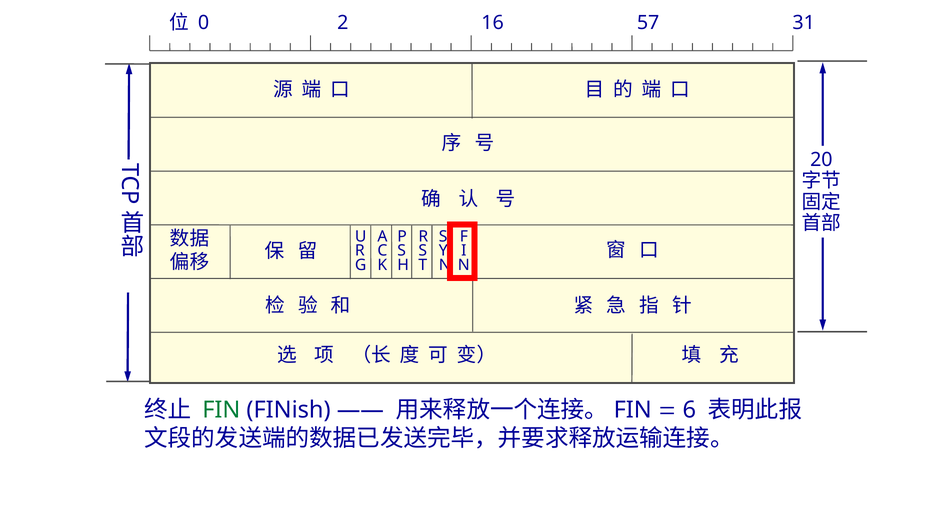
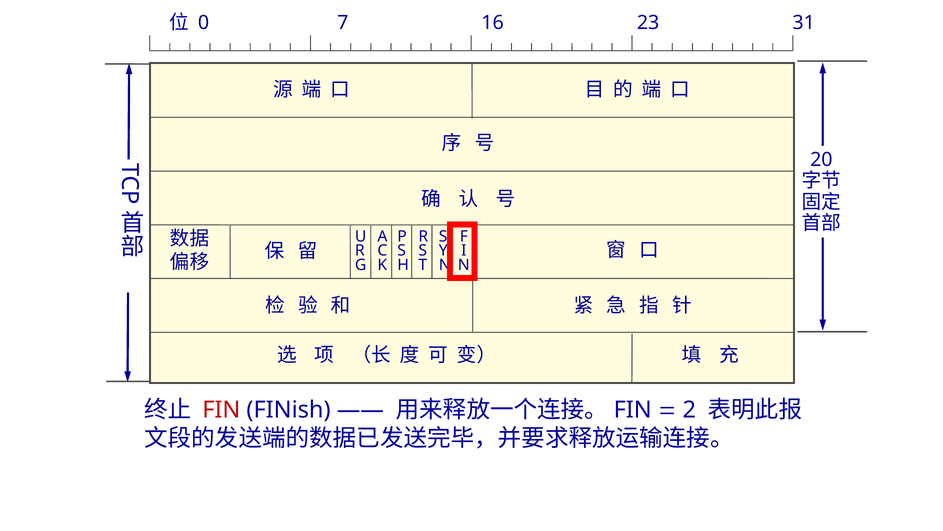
2: 2 -> 7 (343, 23)
57: 57 -> 23 (648, 23)
FIN colour: green -> red (221, 410)
6: 6 -> 2 (689, 410)
